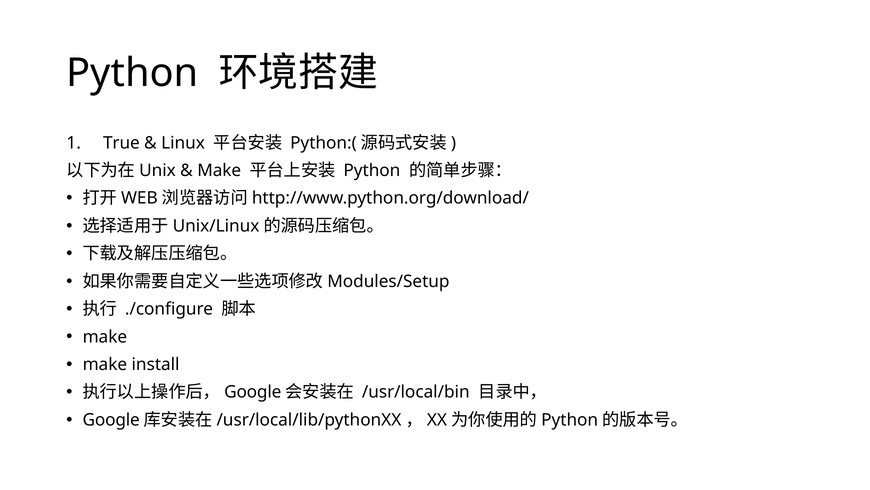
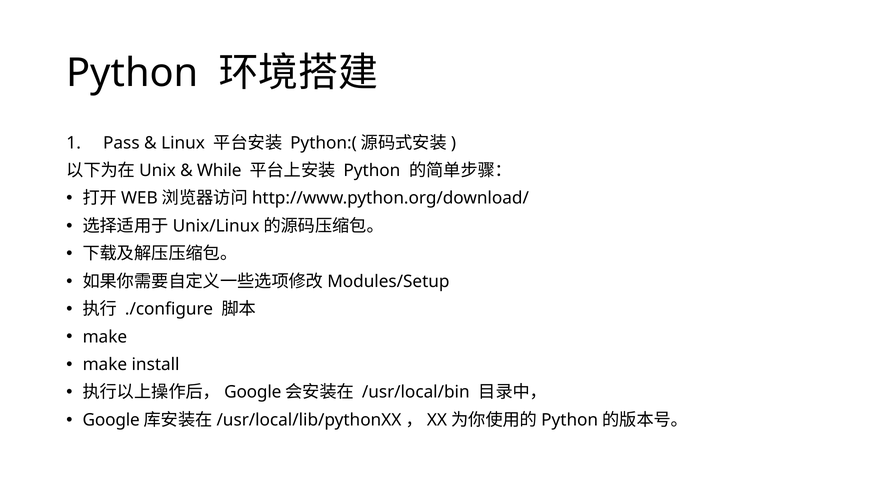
True: True -> Pass (121, 143)
Make: Make -> While (219, 170)
